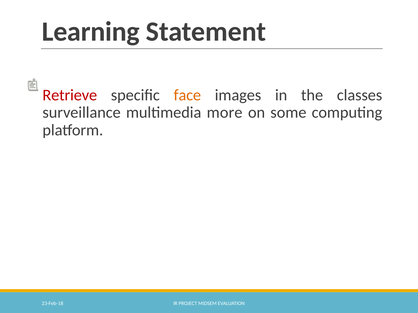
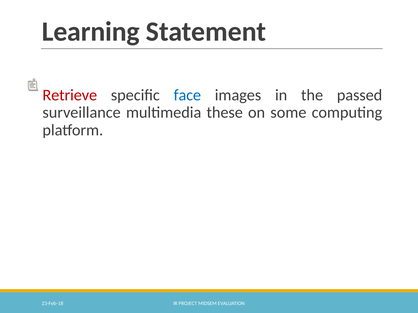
face colour: orange -> blue (187, 95)
classes: classes -> passed (360, 95)
more: more -> these (225, 113)
